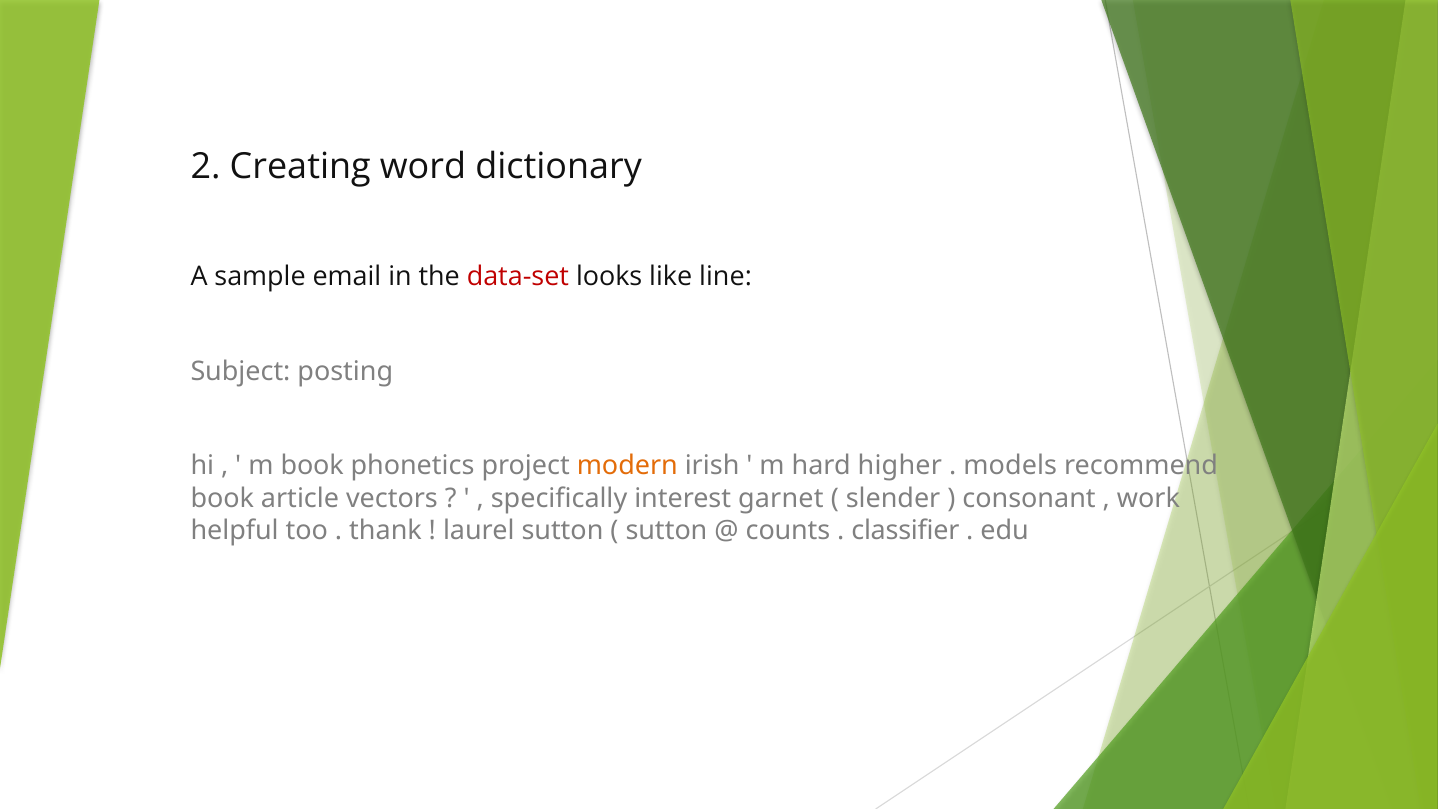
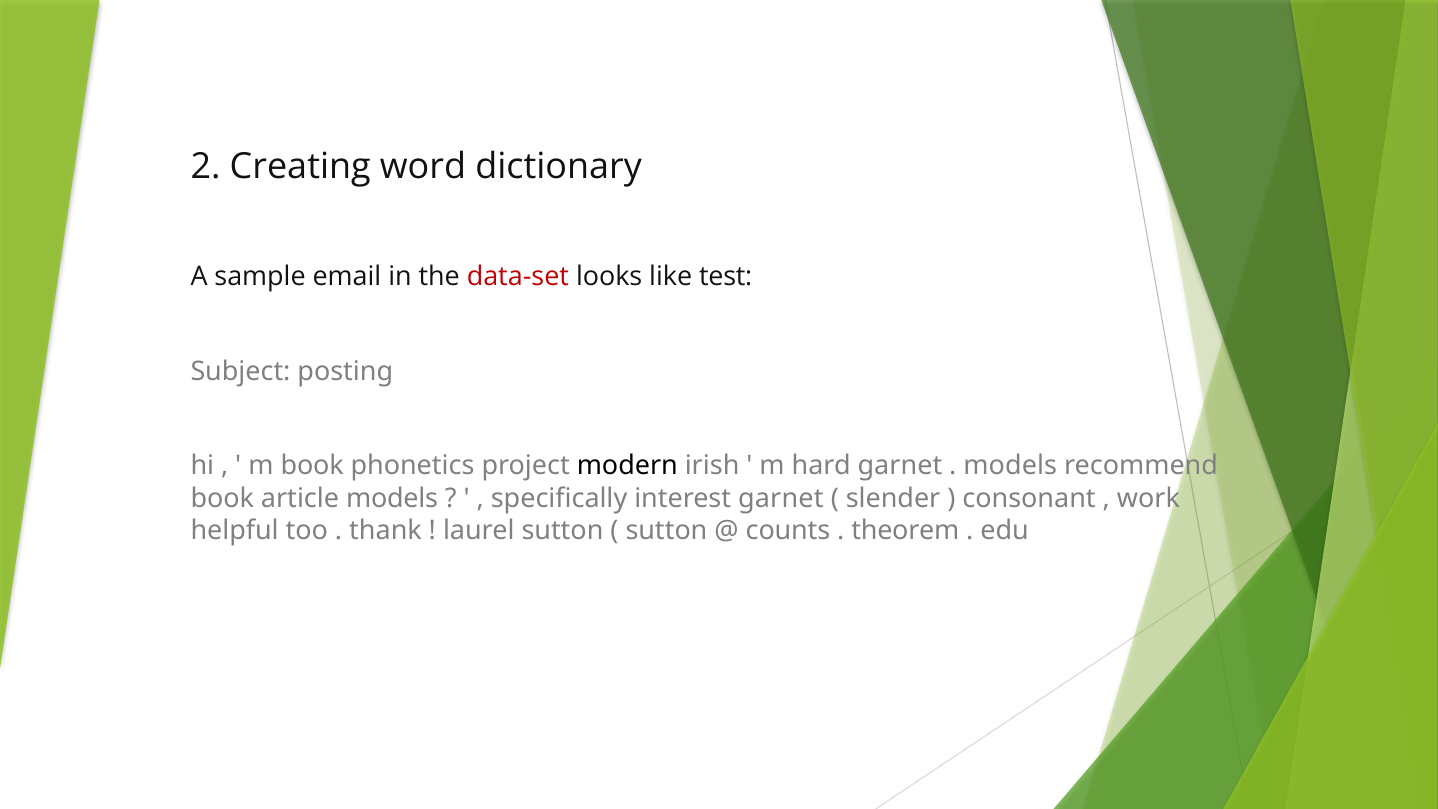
line: line -> test (726, 277)
modern colour: orange -> black (627, 466)
hard higher: higher -> garnet (900, 466)
article vectors: vectors -> models (392, 498)
classifier: classifier -> theorem (905, 531)
